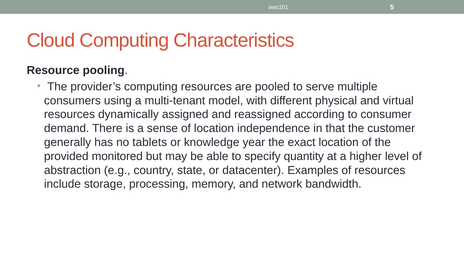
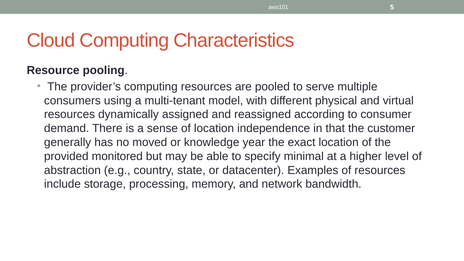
tablets: tablets -> moved (150, 142)
quantity: quantity -> minimal (304, 156)
